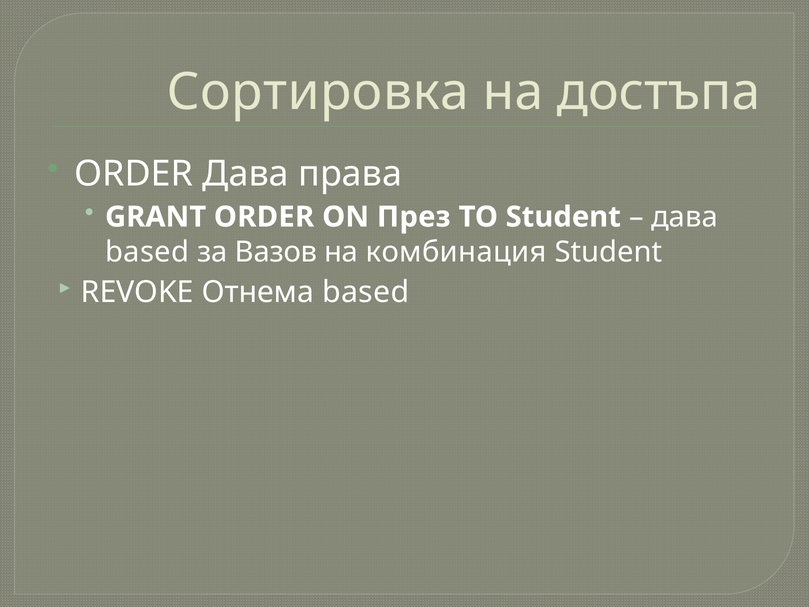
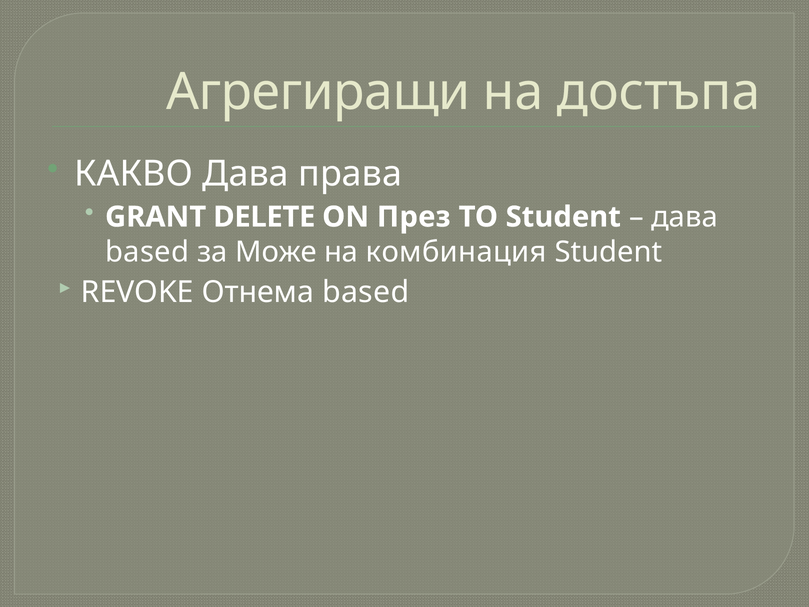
Сортировка: Сортировка -> Агрегиращи (318, 92)
ORDER: ORDER -> КАКВО (134, 174)
GRANT ORDER: ORDER -> DELETE (264, 217)
Вазов: Вазов -> Може (276, 252)
